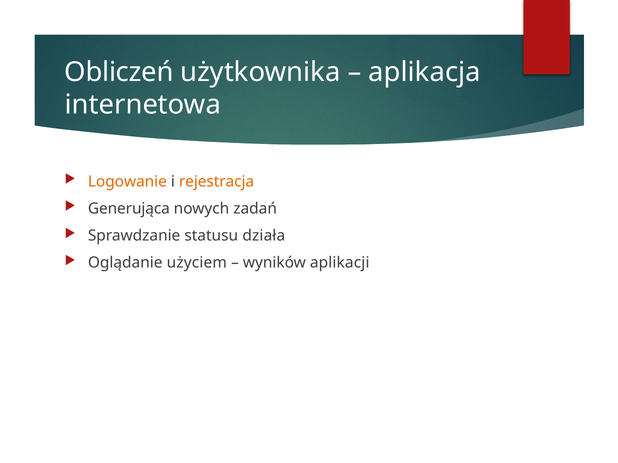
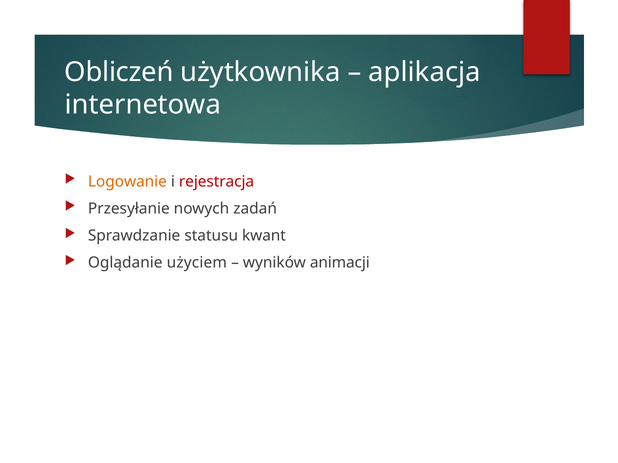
rejestracja colour: orange -> red (217, 182)
Generująca: Generująca -> Przesyłanie (129, 209)
działa: działa -> kwant (264, 236)
aplikacji: aplikacji -> animacji (340, 263)
